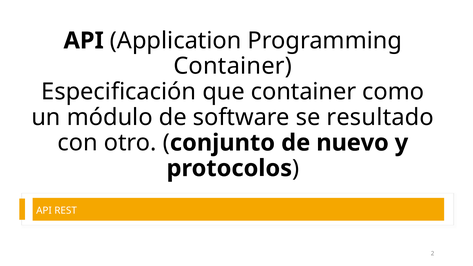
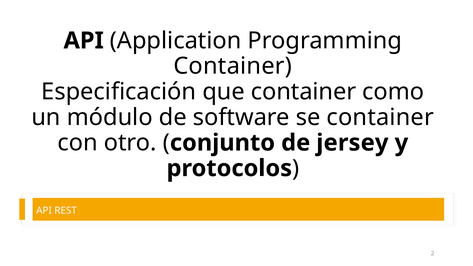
se resultado: resultado -> container (380, 117)
nuevo: nuevo -> jersey (352, 143)
